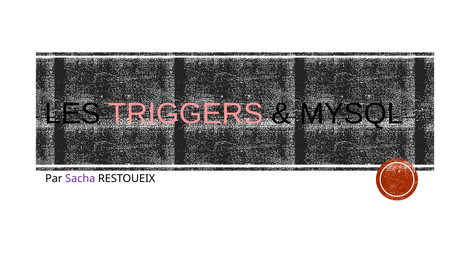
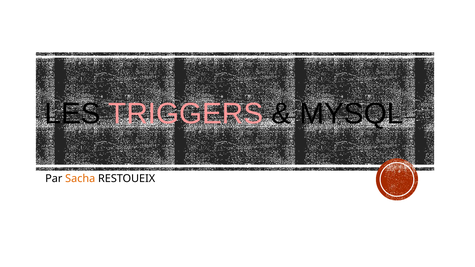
Sacha colour: purple -> orange (80, 179)
